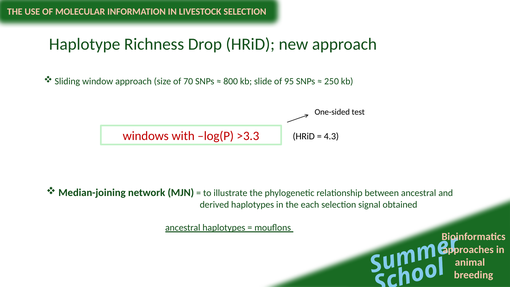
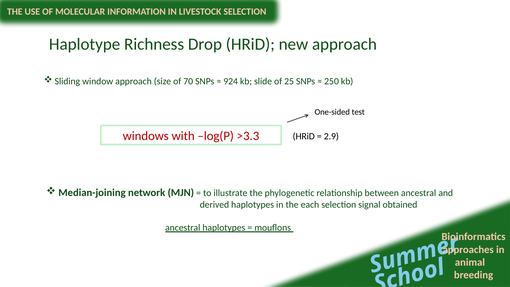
800: 800 -> 924 (231, 81)
95: 95 -> 25 (289, 81)
4.3: 4.3 -> 2.9 (331, 136)
